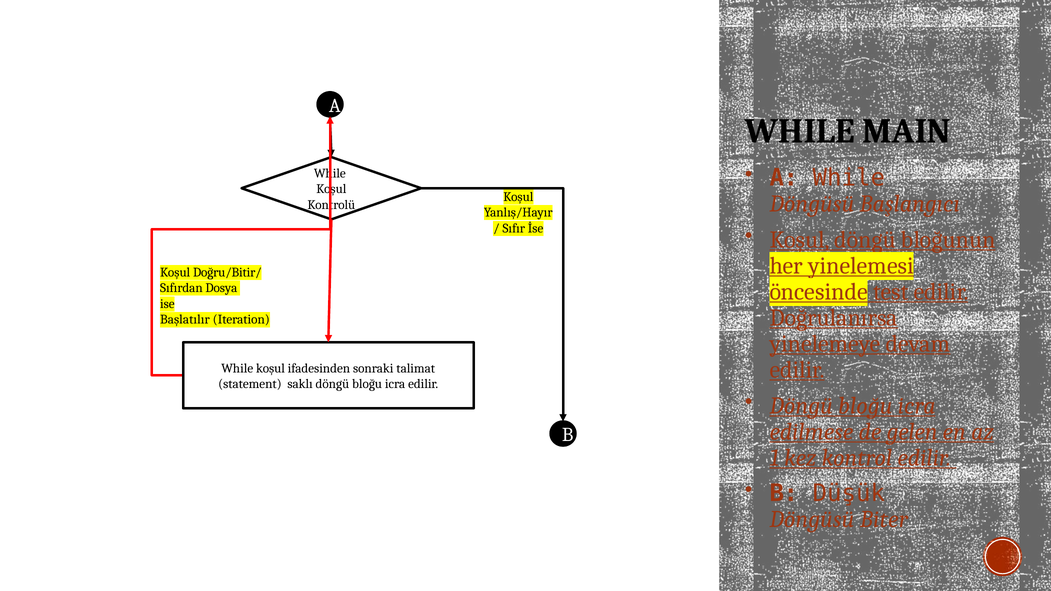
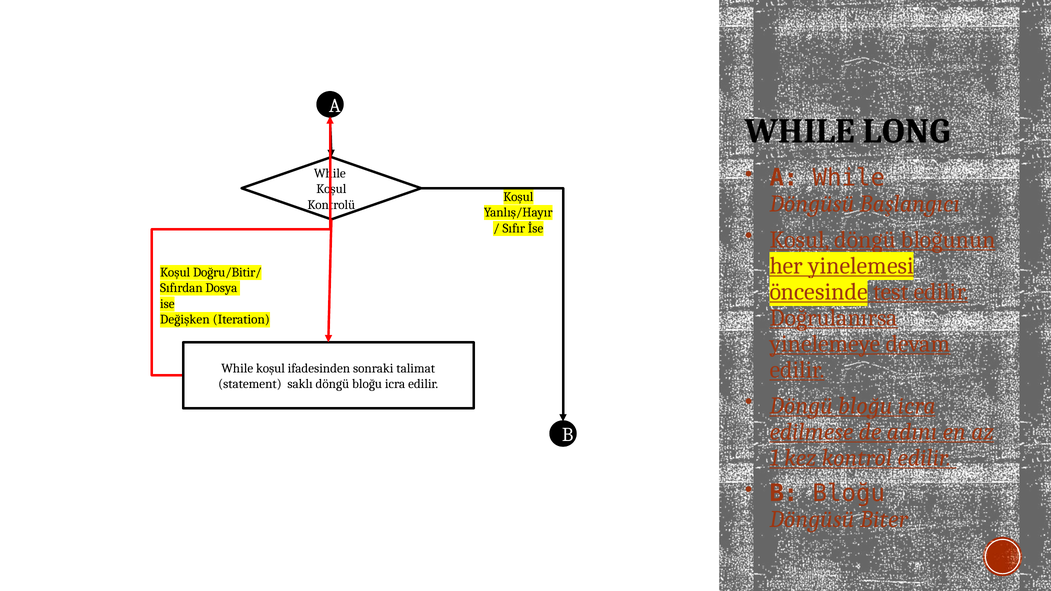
MAIN: MAIN -> LONG (906, 131)
Başlatılır: Başlatılır -> Değişken (185, 320)
gelen: gelen -> adını (912, 432)
B Düşük: Düşük -> Bloğu (849, 494)
